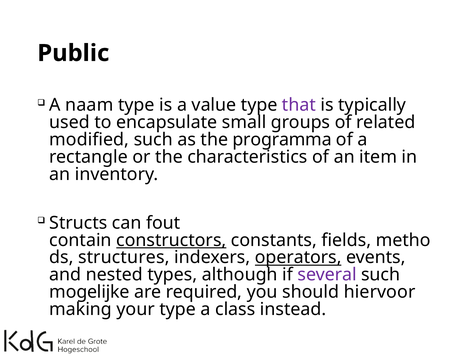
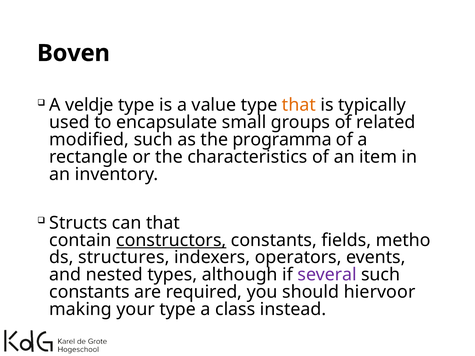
Public: Public -> Boven (73, 53)
naam: naam -> veldje (89, 105)
that colour: purple -> orange (299, 105)
can fout: fout -> that (163, 223)
operators underline: present -> none (298, 258)
mogelijke: mogelijke -> constants (89, 292)
